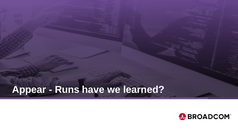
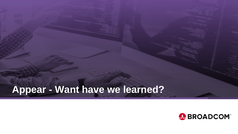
Runs: Runs -> Want (67, 90)
